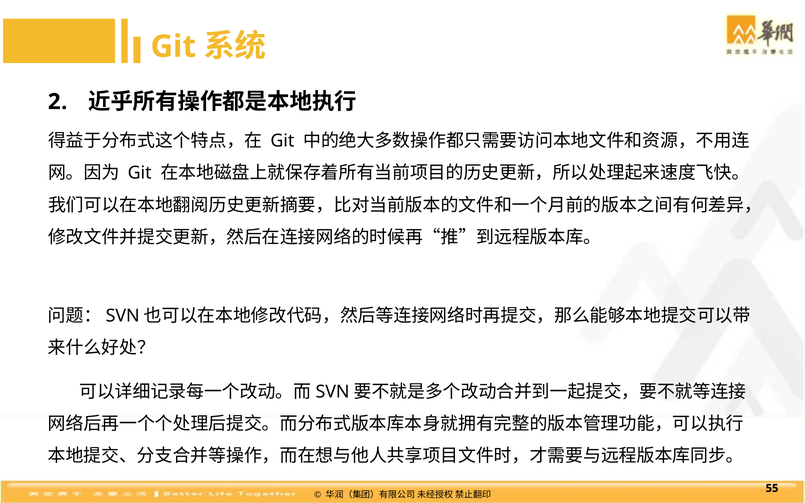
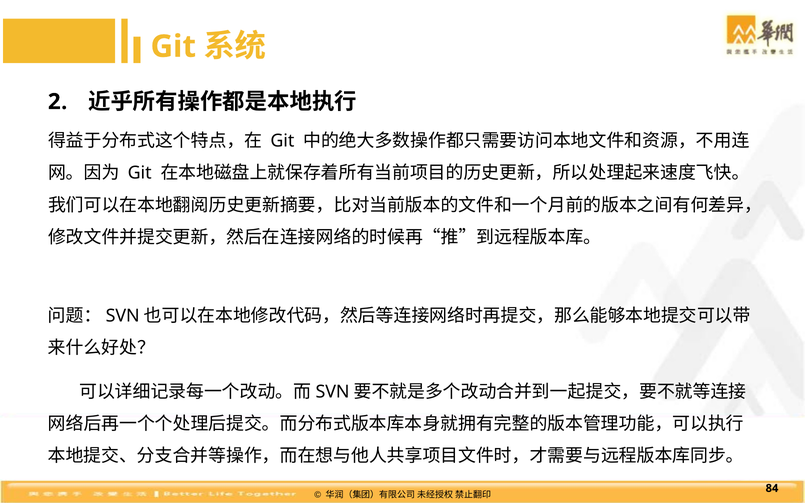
55: 55 -> 84 (772, 488)
